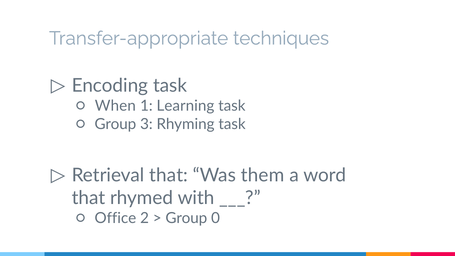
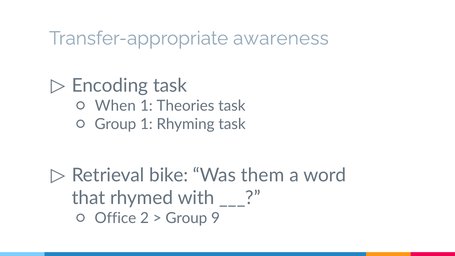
techniques: techniques -> awareness (281, 38)
Learning: Learning -> Theories (185, 106)
Group 3: 3 -> 1 (146, 124)
Retrieval that: that -> bike (169, 175)
0: 0 -> 9 (216, 218)
